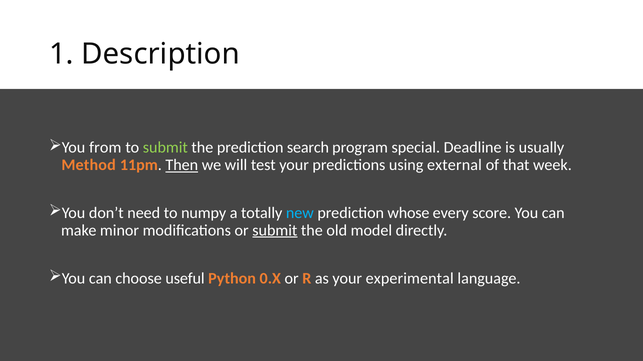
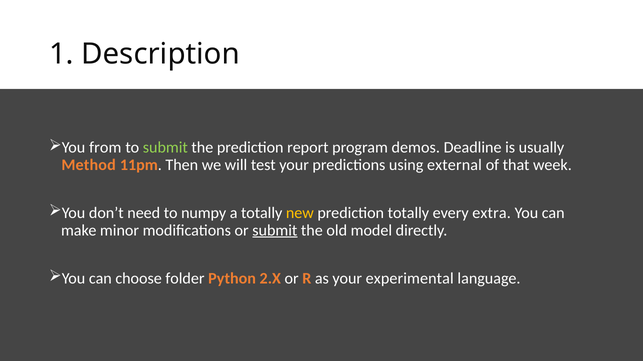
search: search -> report (308, 148)
special: special -> demos (416, 148)
Then underline: present -> none (182, 165)
new colour: light blue -> yellow (300, 213)
prediction whose: whose -> totally (408, 213)
score: score -> extra (492, 213)
useful: useful -> folder (185, 279)
0.X: 0.X -> 2.X (270, 279)
